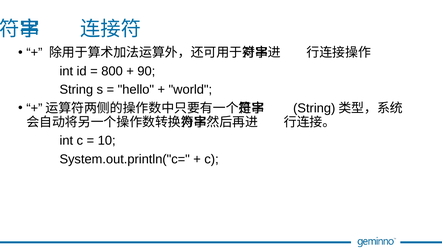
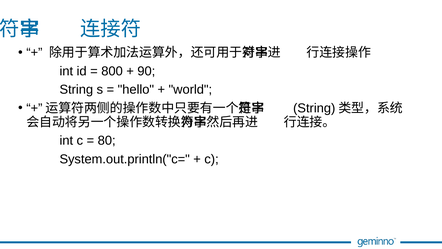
10: 10 -> 80 (107, 140)
